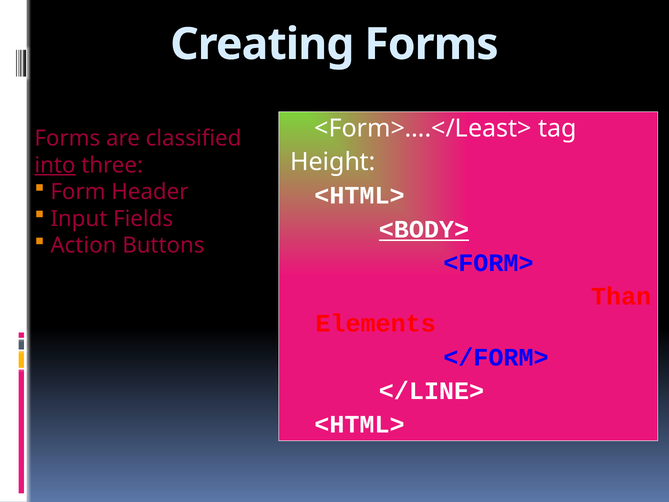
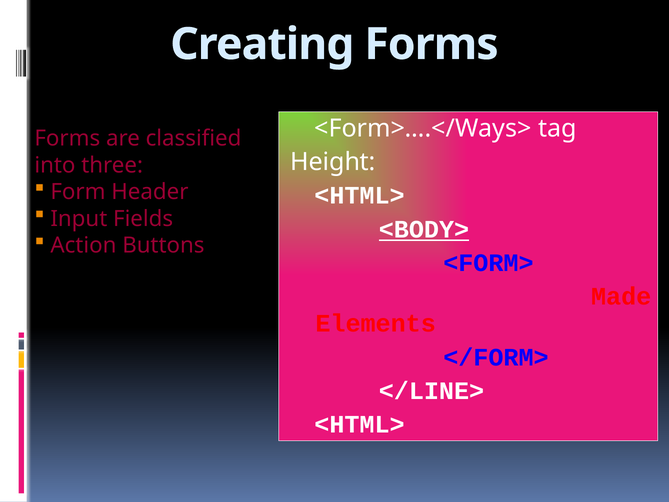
<Form>….</Least>: <Form>….</Least> -> <Form>….</Ways> (423, 128)
into underline: present -> none (55, 165)
Than: Than -> Made (621, 296)
